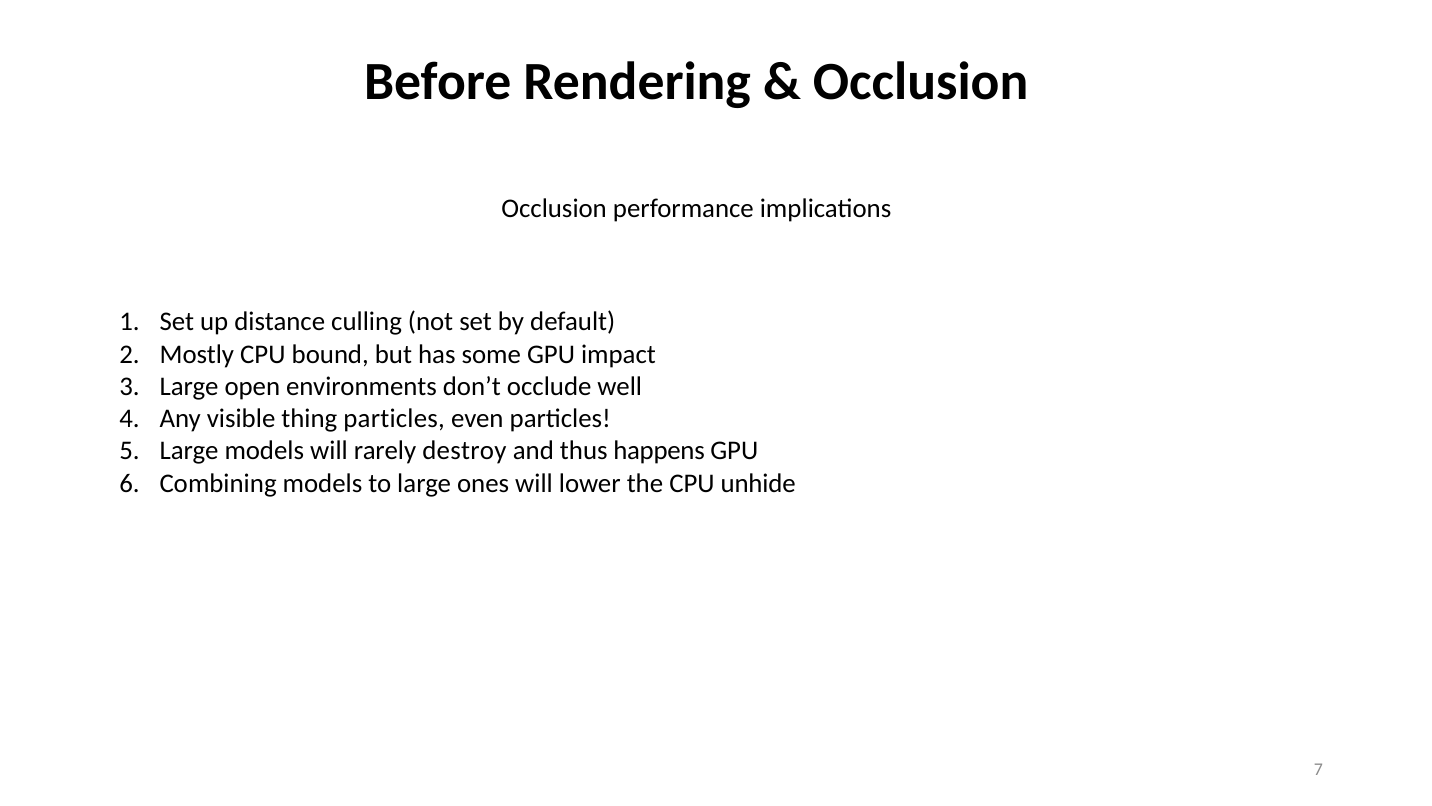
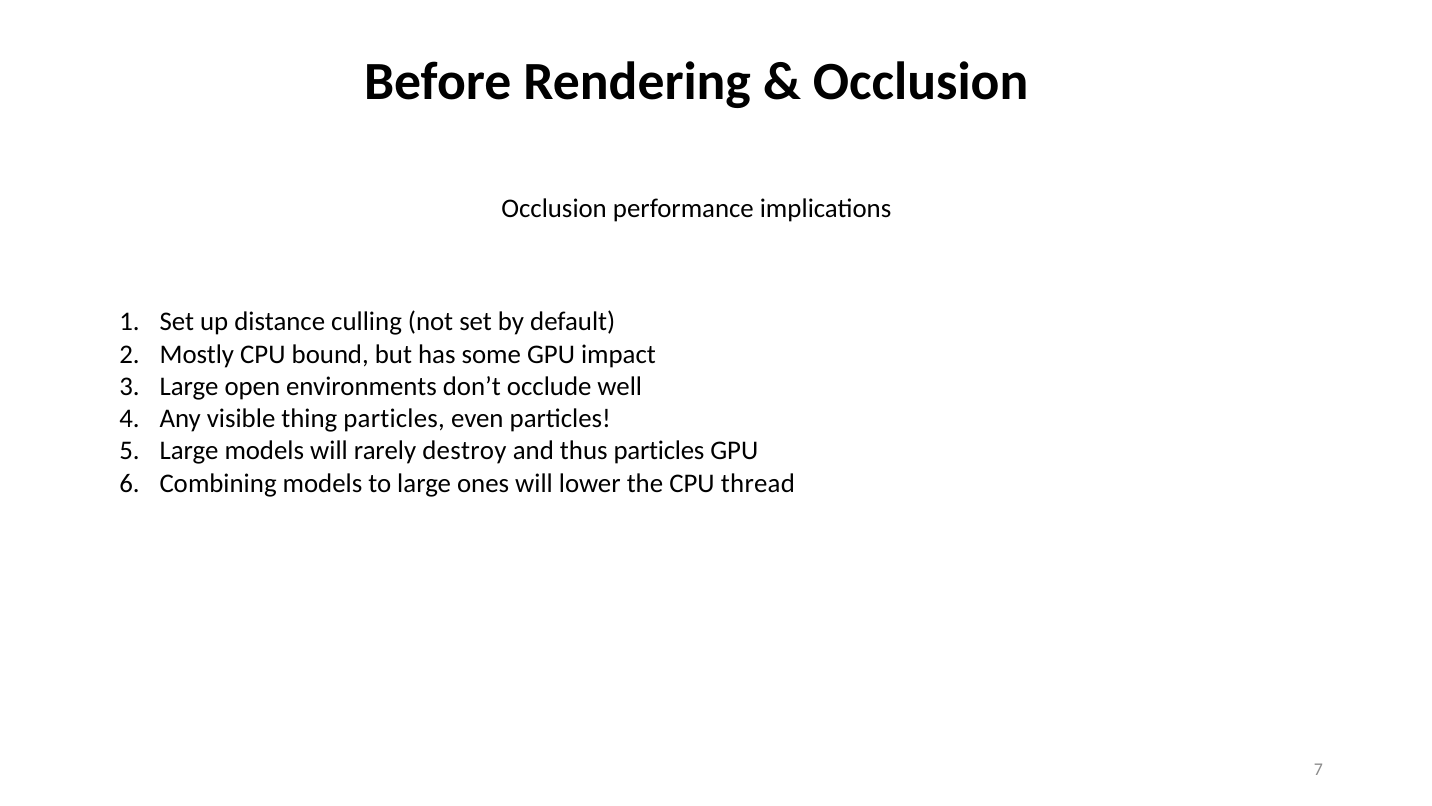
thus happens: happens -> particles (659, 451)
unhide: unhide -> thread (758, 483)
